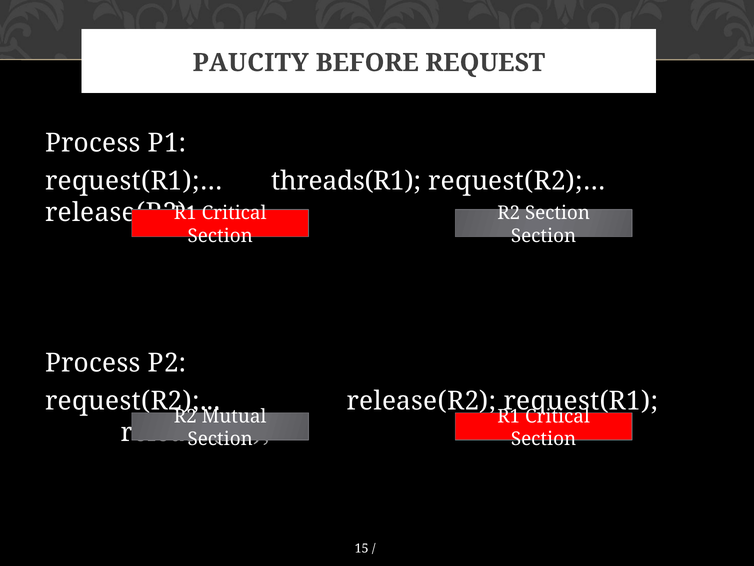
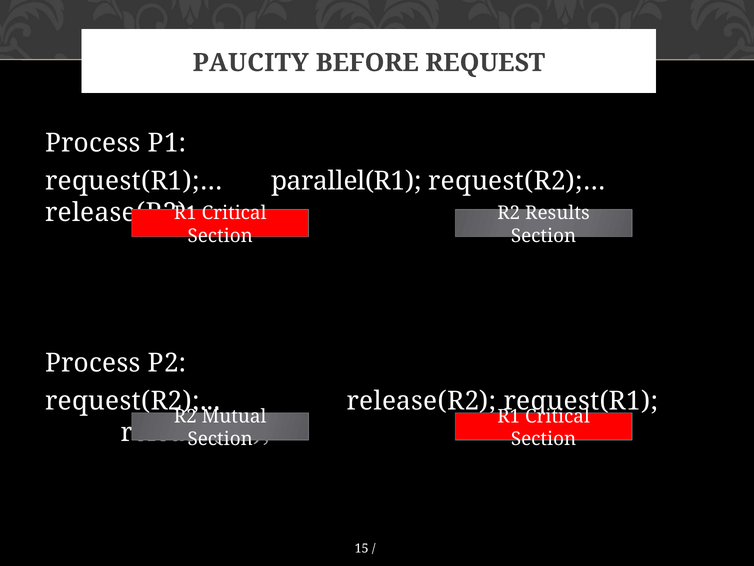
threads(R1: threads(R1 -> parallel(R1 (346, 181)
R2 Section: Section -> Results (557, 213)
